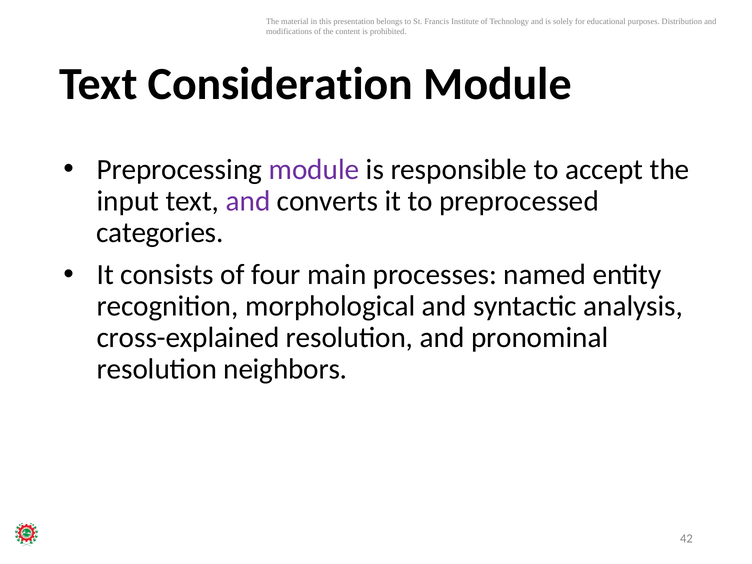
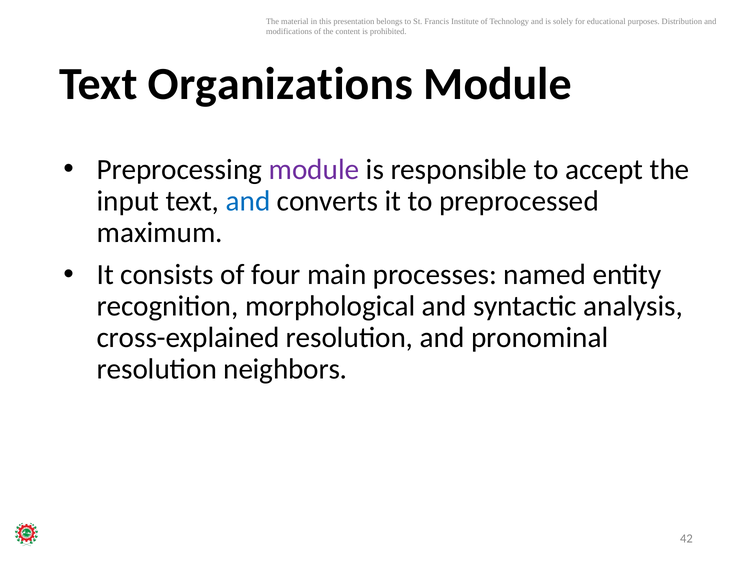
Consideration: Consideration -> Organizations (280, 84)
and colour: purple -> blue (248, 201)
categories: categories -> maximum (160, 233)
